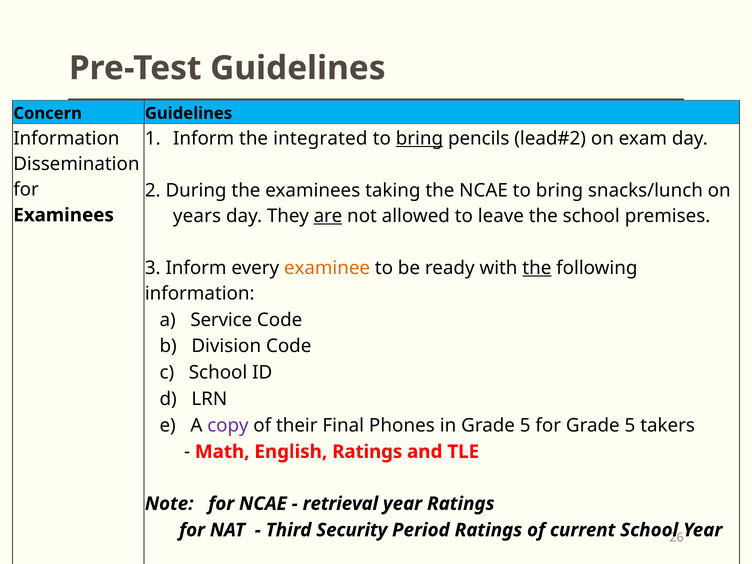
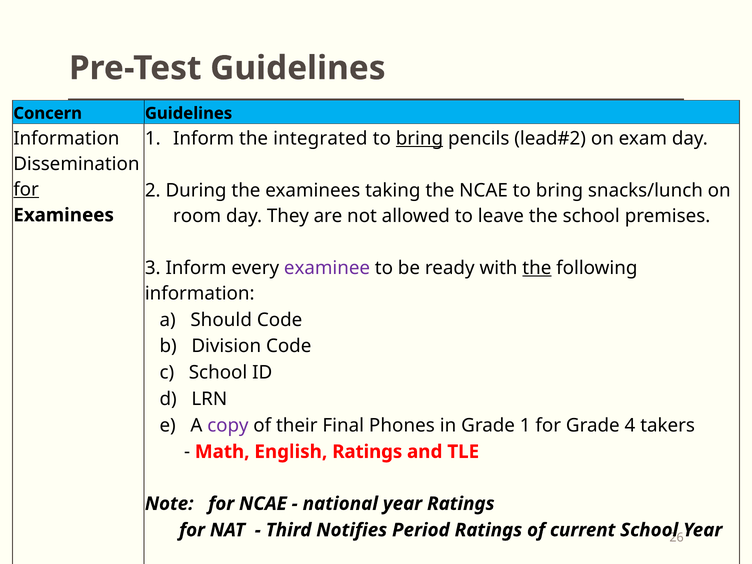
for underline: none -> present (26, 190)
years: years -> room (197, 216)
are underline: present -> none (328, 216)
examinee colour: orange -> purple (327, 268)
Service: Service -> Should (221, 320)
in Grade 5: 5 -> 1 (525, 425)
for Grade 5: 5 -> 4 (630, 425)
retrieval: retrieval -> national (340, 504)
Security: Security -> Notifies (352, 530)
